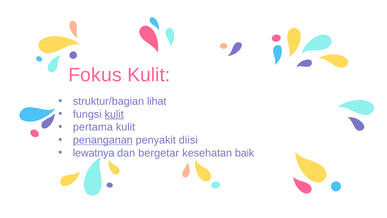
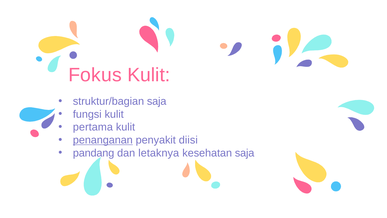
struktur/bagian lihat: lihat -> saja (157, 101)
kulit underline: present -> none (114, 114)
lewatnya: lewatnya -> pandang (94, 153)
bergetar: bergetar -> letaknya (159, 153)
kesehatan baik: baik -> saja (245, 153)
